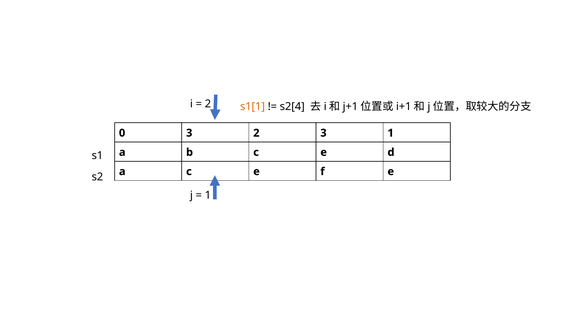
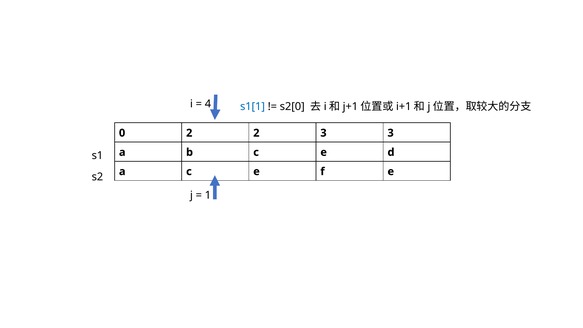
2: 2 -> 4 (208, 104)
s1[1 colour: orange -> blue (253, 107)
s2[4: s2[4 -> s2[0 (292, 107)
0 3: 3 -> 2 (189, 133)
3 1: 1 -> 3 (391, 133)
